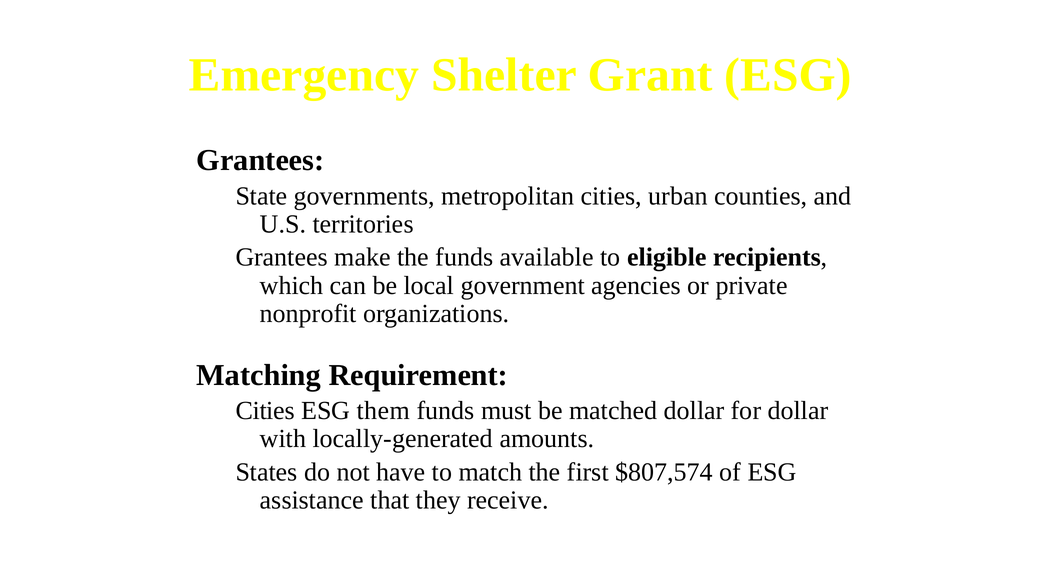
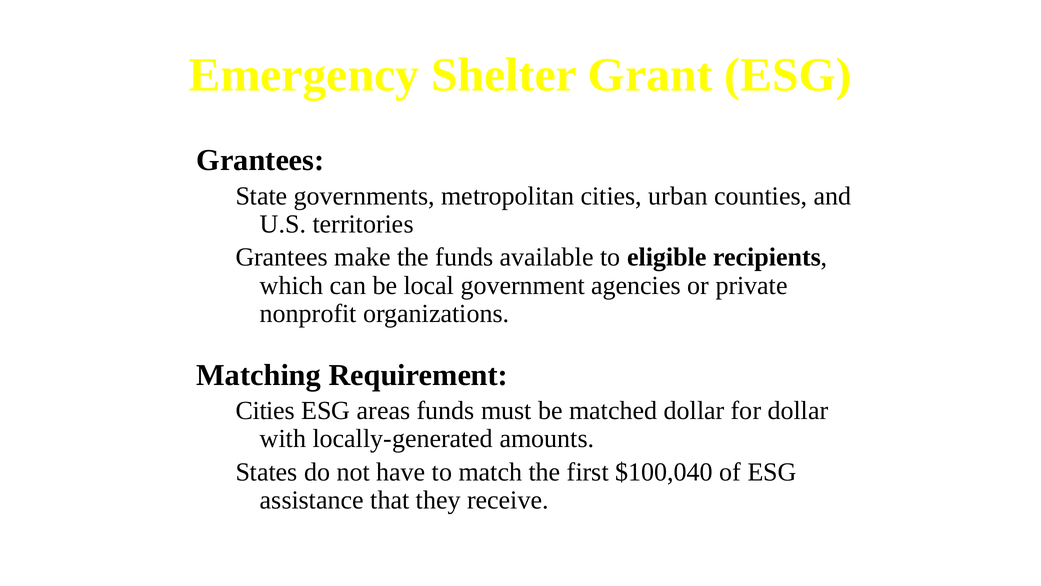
them: them -> areas (384, 410)
$807,574: $807,574 -> $100,040 (664, 472)
